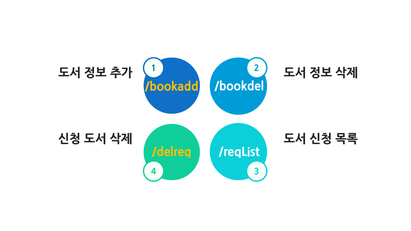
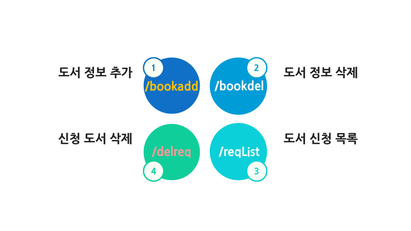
/delreq colour: yellow -> pink (172, 152)
